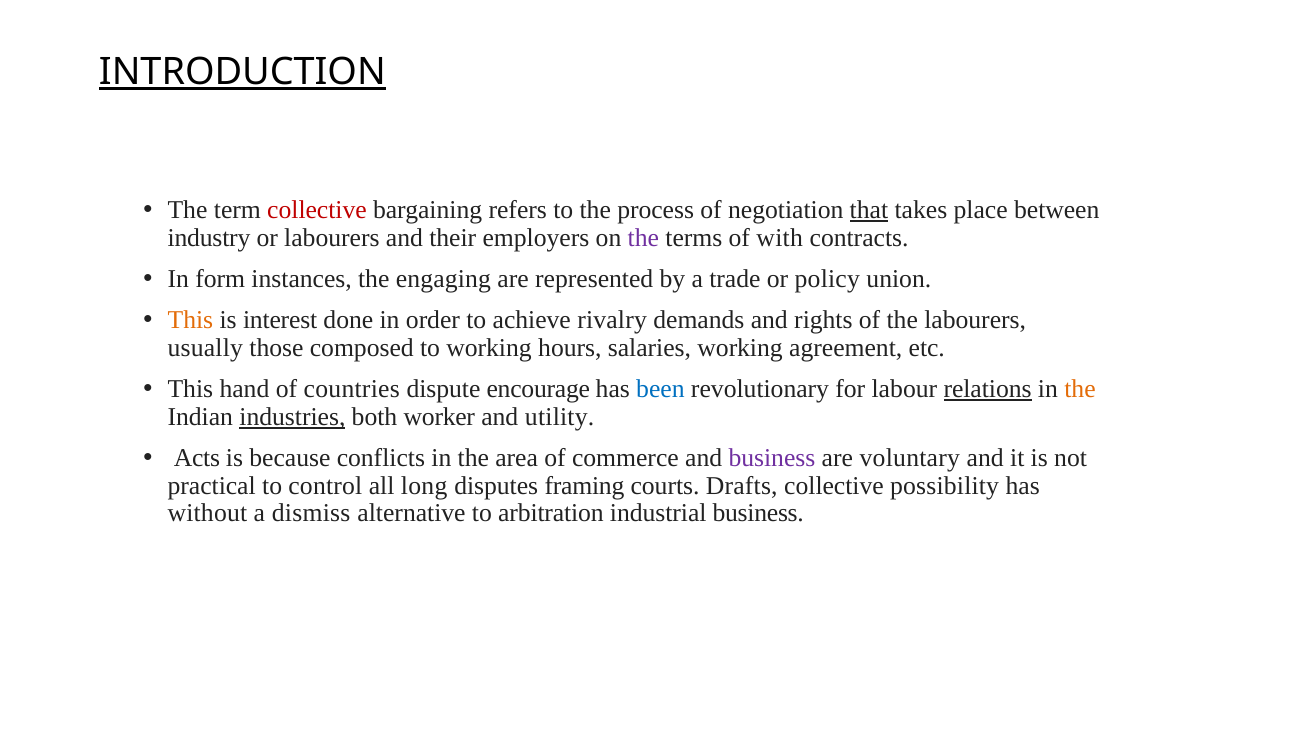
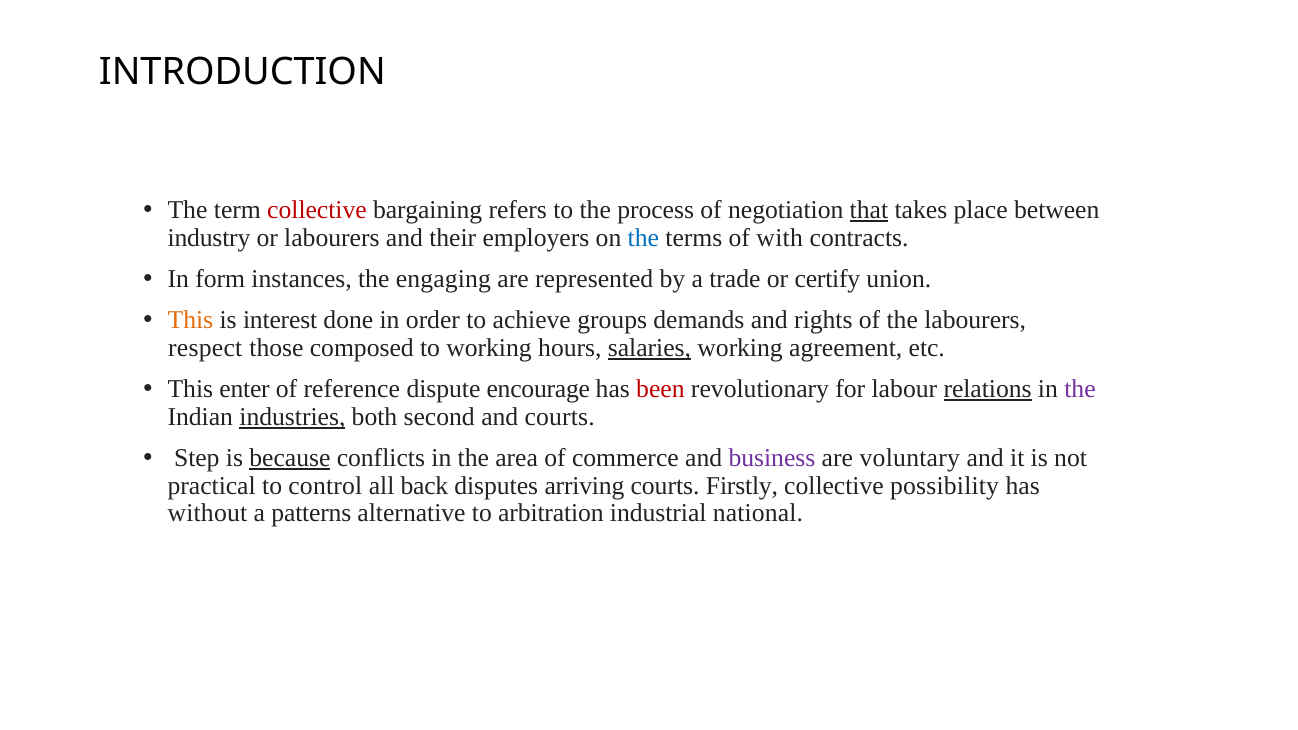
INTRODUCTION underline: present -> none (242, 72)
the colour: purple -> blue (643, 238)
policy: policy -> certify (827, 279)
rivalry: rivalry -> groups (612, 320)
usually: usually -> respect (205, 348)
salaries underline: none -> present (649, 348)
hand: hand -> enter (245, 389)
countries: countries -> reference (352, 389)
been colour: blue -> red (660, 389)
the colour: orange -> purple (1080, 389)
worker: worker -> second (439, 417)
and utility: utility -> courts (560, 417)
Acts: Acts -> Step (197, 458)
because underline: none -> present (290, 458)
long: long -> back (424, 486)
framing: framing -> arriving (584, 486)
Drafts: Drafts -> Firstly (742, 486)
dismiss: dismiss -> patterns (311, 513)
industrial business: business -> national (758, 513)
